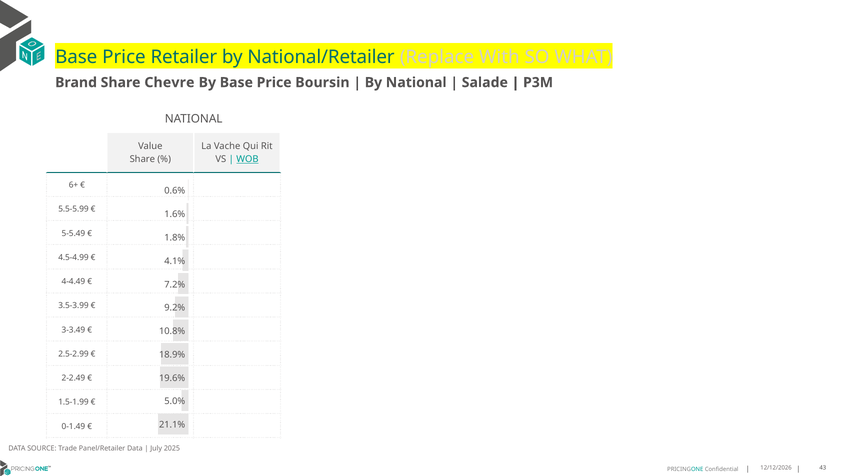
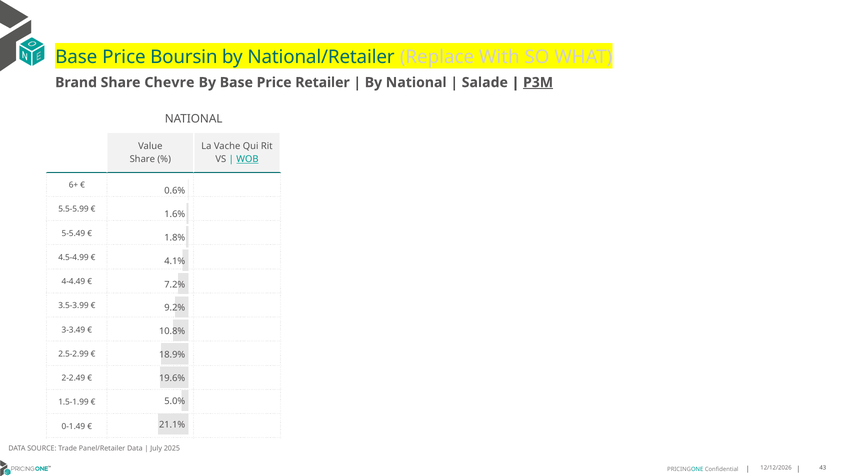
Retailer: Retailer -> Boursin (184, 57)
Boursin: Boursin -> Retailer (322, 83)
P3M underline: none -> present (538, 83)
